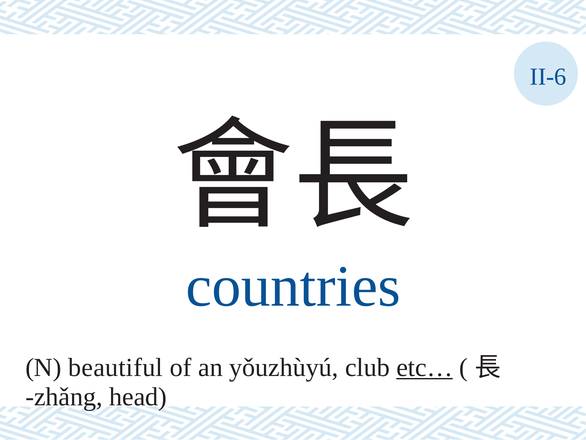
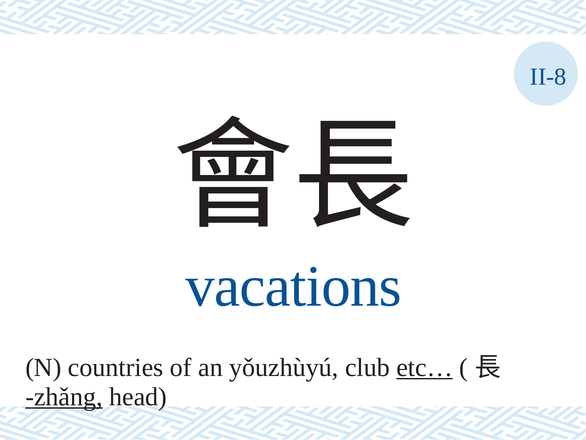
II-6: II-6 -> II-8 (548, 77)
countries: countries -> vacations (294, 286)
beautiful: beautiful -> countries (116, 367)
zhǎng underline: none -> present (64, 396)
